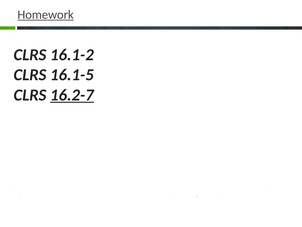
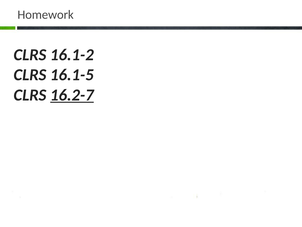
Homework underline: present -> none (46, 15)
